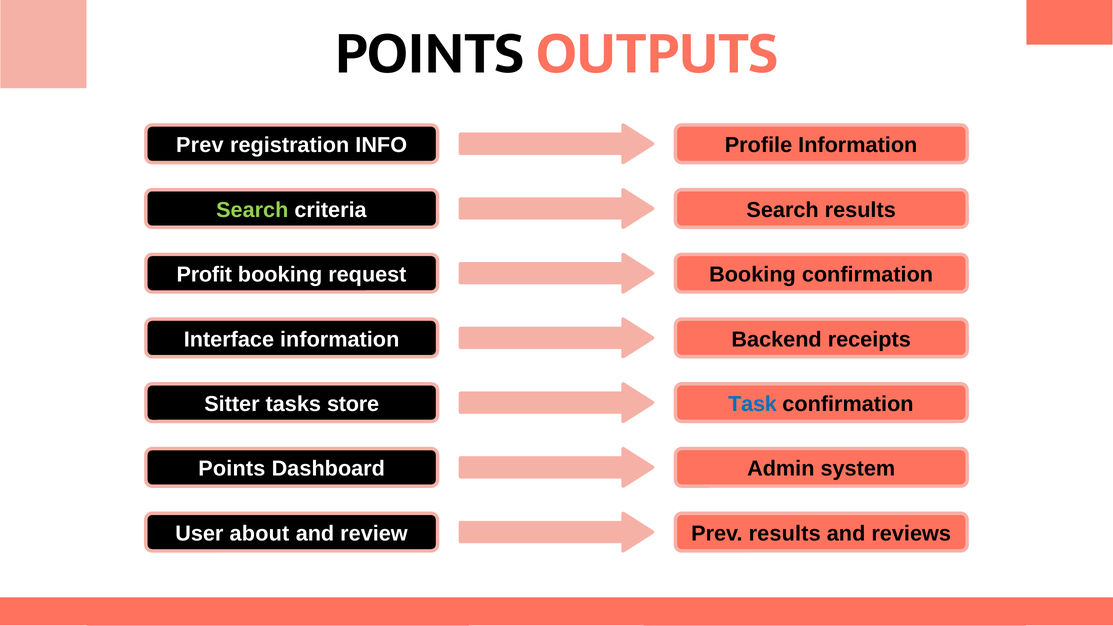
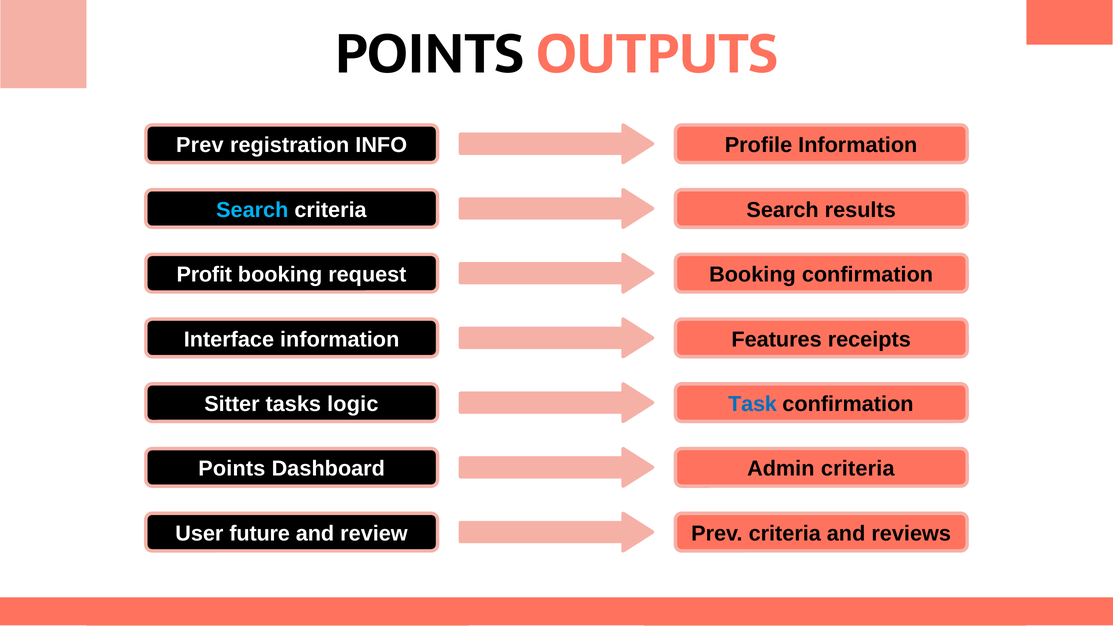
Search colour: light green -> light blue (252, 210)
Backend: Backend -> Features (777, 339)
store: store -> logic (353, 404)
Admin system: system -> criteria (858, 469)
about: about -> future (260, 534)
Prev results: results -> criteria (785, 534)
